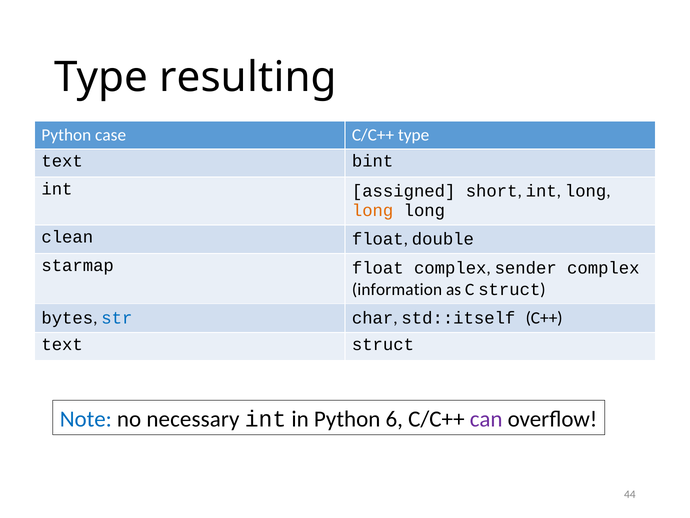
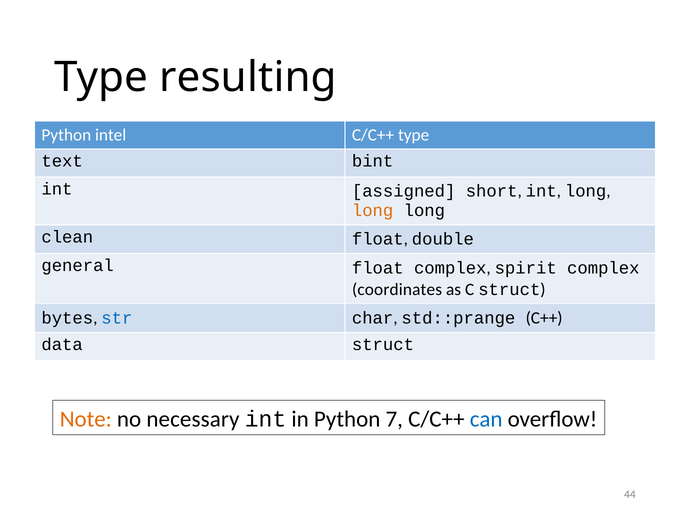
case: case -> intel (111, 135)
starmap: starmap -> general (78, 265)
sender: sender -> spirit (526, 268)
information: information -> coordinates (397, 289)
std::itself: std::itself -> std::prange (458, 318)
text: text -> data (62, 344)
Note colour: blue -> orange (86, 419)
6: 6 -> 7 (394, 419)
can colour: purple -> blue (486, 419)
